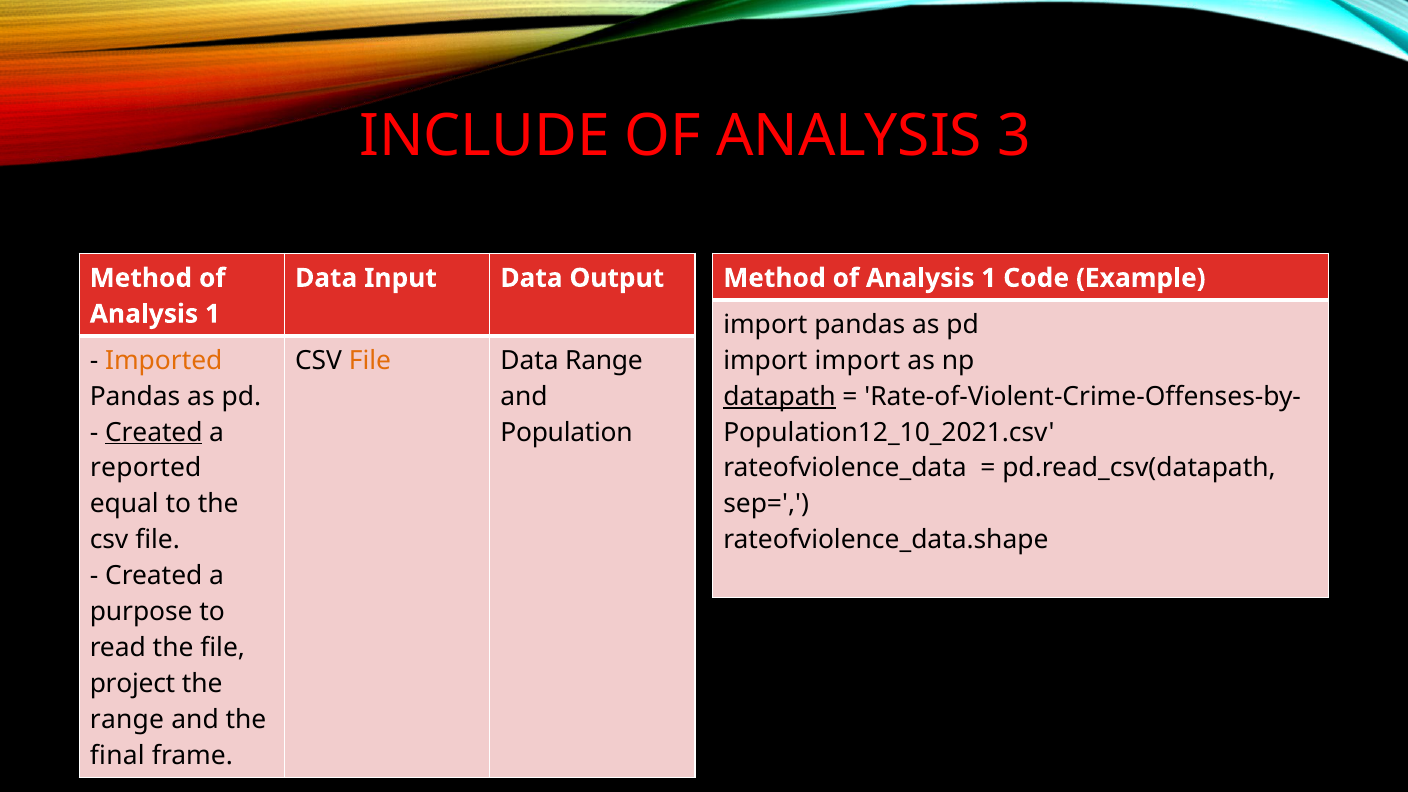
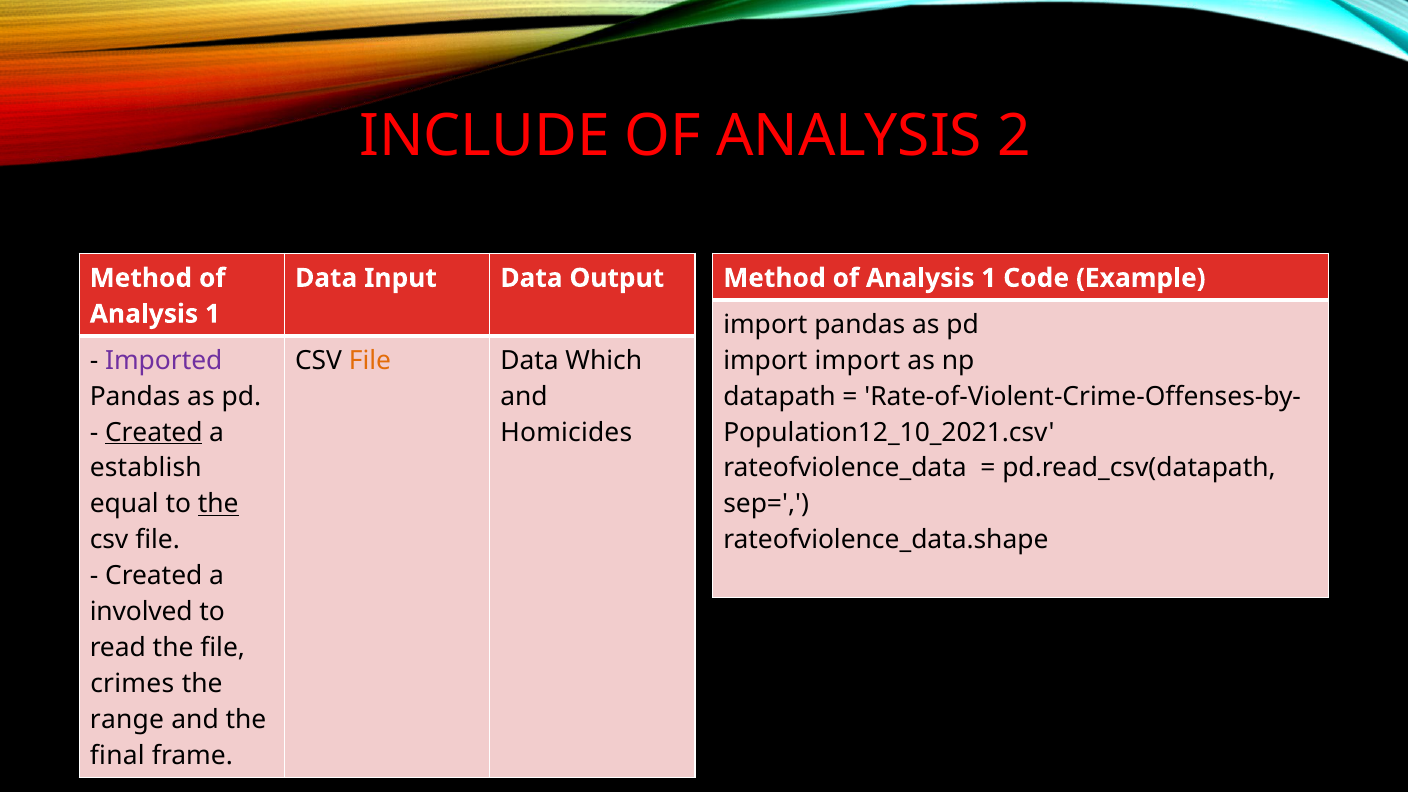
3: 3 -> 2 (1014, 136)
Imported colour: orange -> purple (164, 361)
Data Range: Range -> Which (604, 361)
datapath underline: present -> none (779, 396)
Population: Population -> Homicides (566, 432)
reported: reported -> establish (146, 468)
the underline: none -> present (218, 504)
purpose: purpose -> involved (141, 612)
project: project -> crimes (132, 684)
